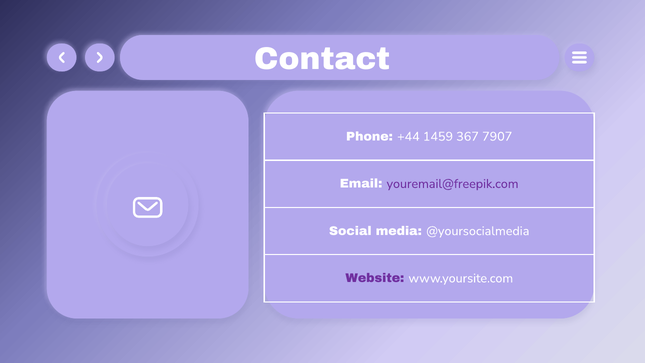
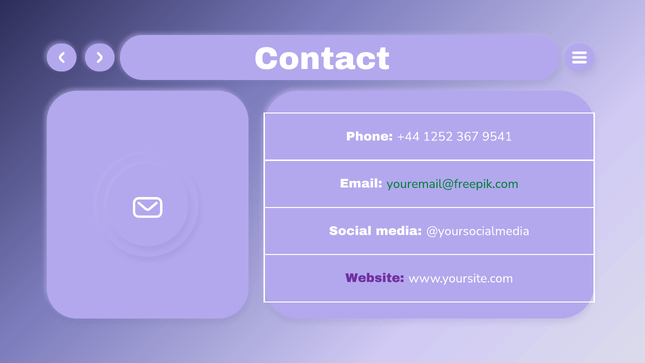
1459: 1459 -> 1252 (438, 136)
7907: 7907 -> 9541 (497, 136)
youremail@freepik.com colour: purple -> green (453, 184)
